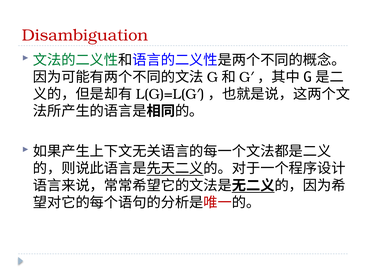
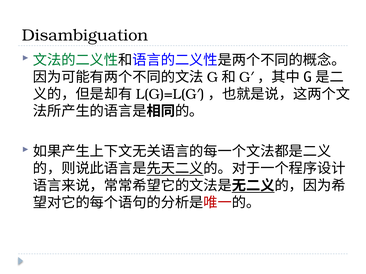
Disambiguation colour: red -> black (85, 35)
